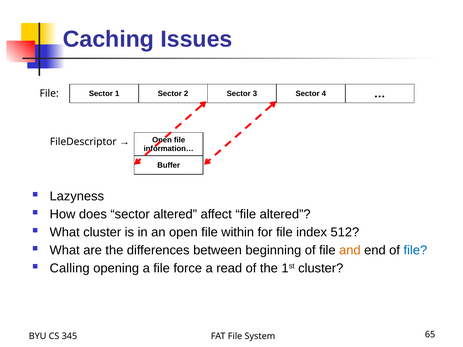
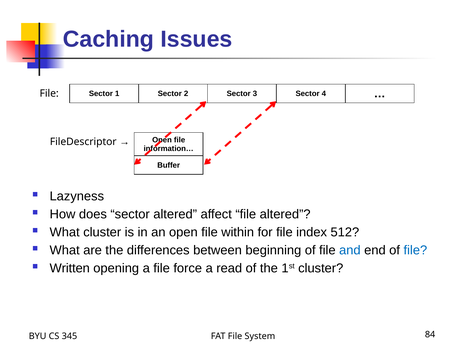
and colour: orange -> blue (350, 250)
Calling: Calling -> Written (70, 268)
65: 65 -> 84 (430, 335)
